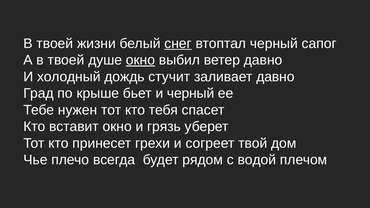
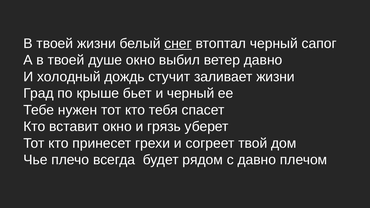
окно underline: present -> none (141, 60)
заливает давно: давно -> жизни (275, 77)
с водой: водой -> давно (257, 160)
